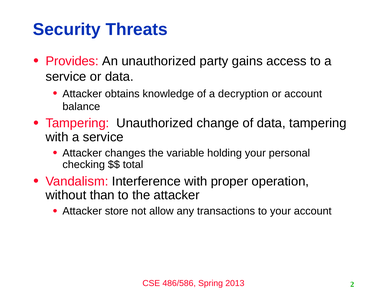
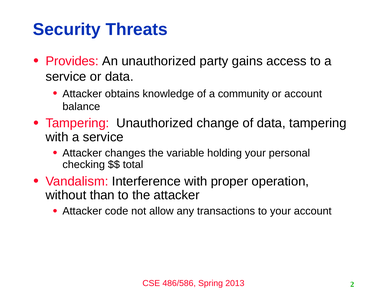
decryption: decryption -> community (243, 94)
store: store -> code (117, 211)
